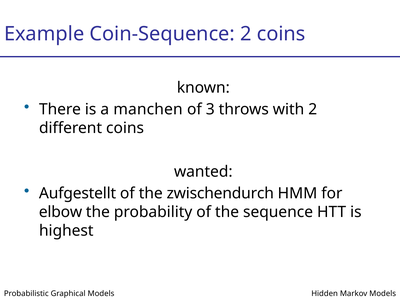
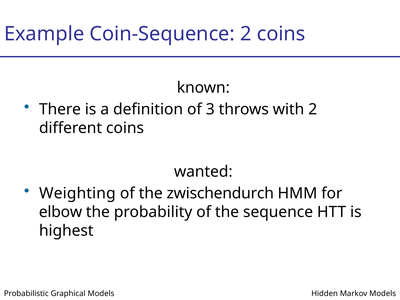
manchen: manchen -> definition (148, 109)
Aufgestellt: Aufgestellt -> Weighting (77, 193)
